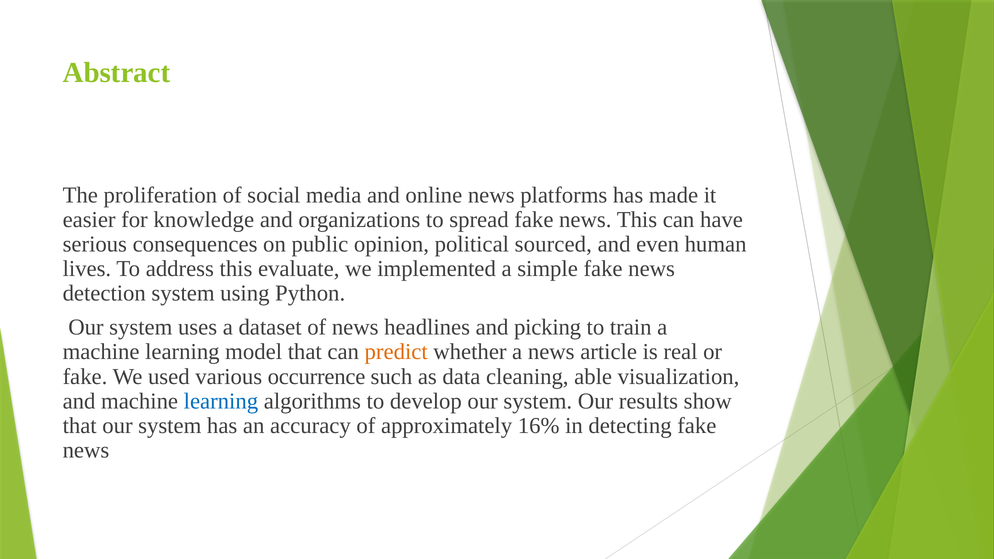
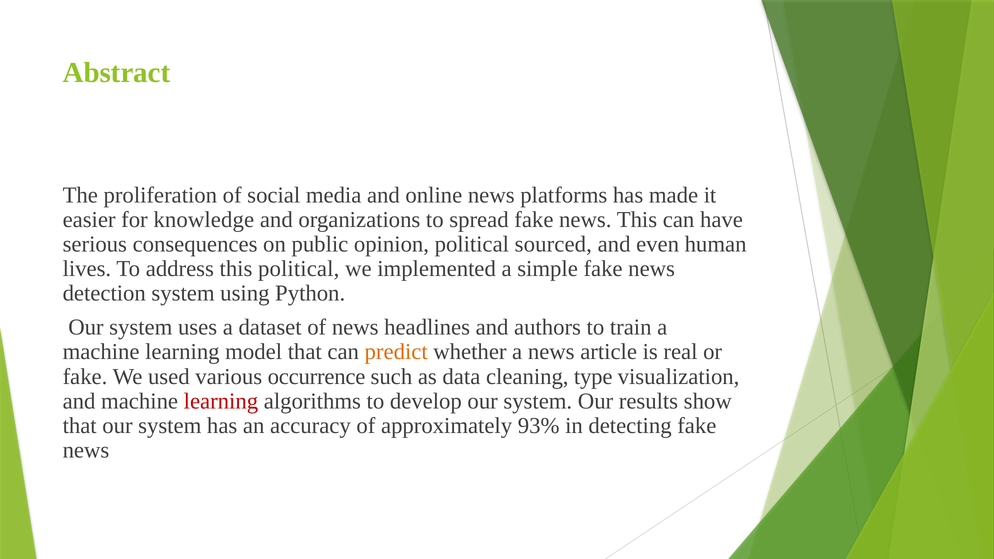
this evaluate: evaluate -> political (299, 269)
picking: picking -> authors (547, 327)
able: able -> type (593, 377)
learning colour: blue -> red (221, 401)
16%: 16% -> 93% (539, 426)
